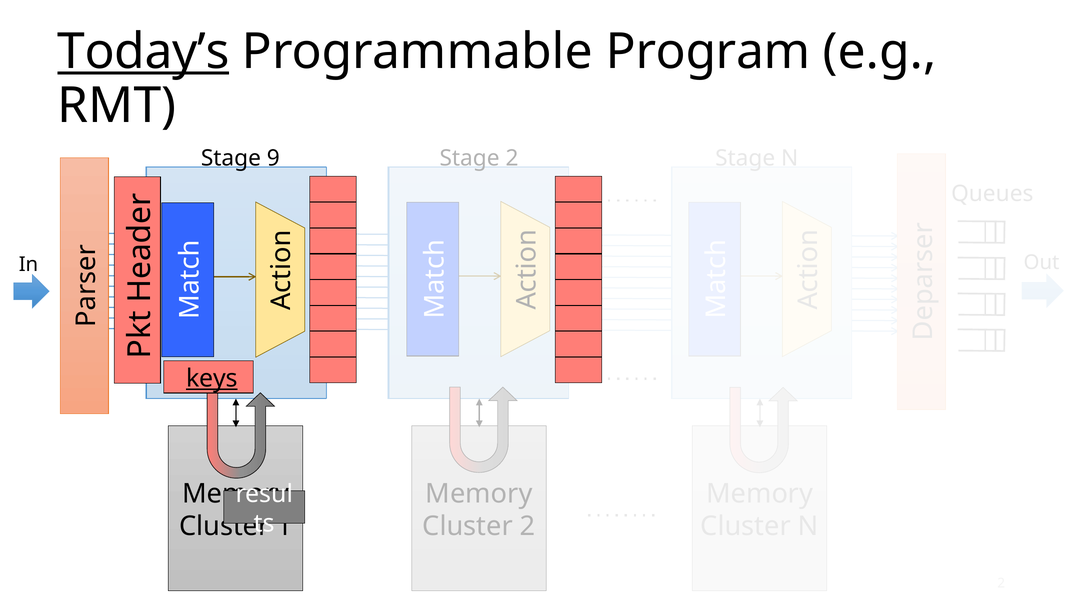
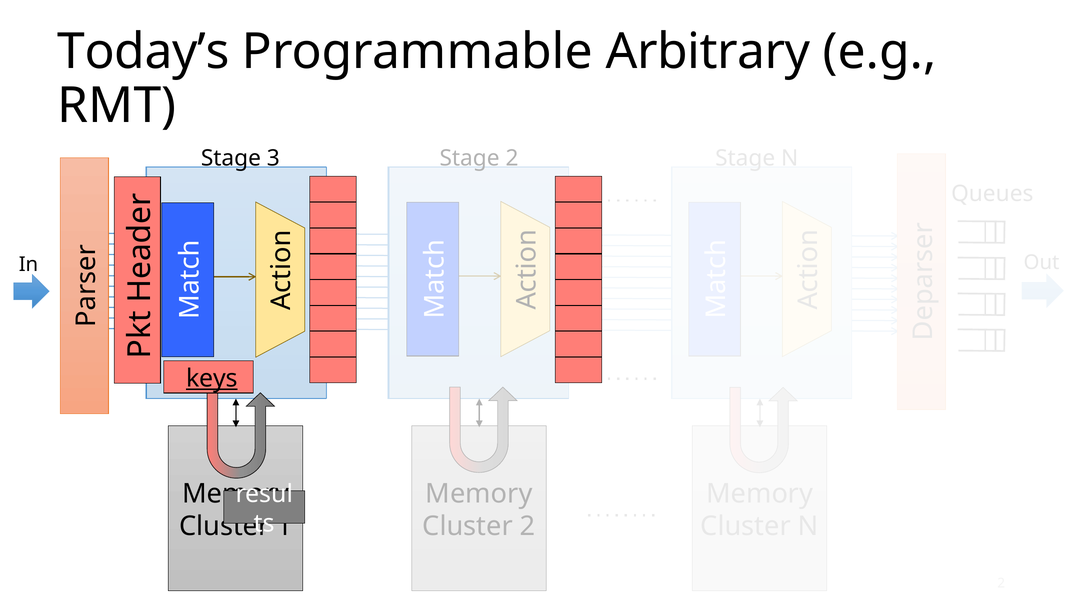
Today’s underline: present -> none (143, 52)
Program: Program -> Arbitrary (708, 52)
9: 9 -> 3 (273, 158)
